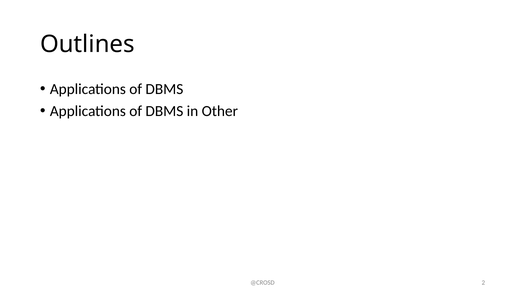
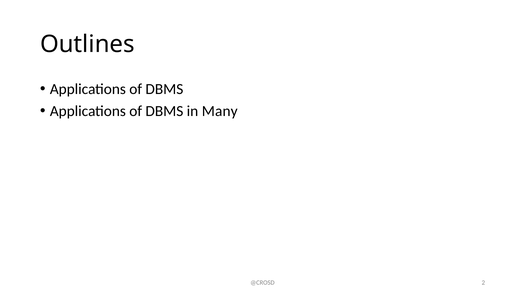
Other: Other -> Many (220, 111)
